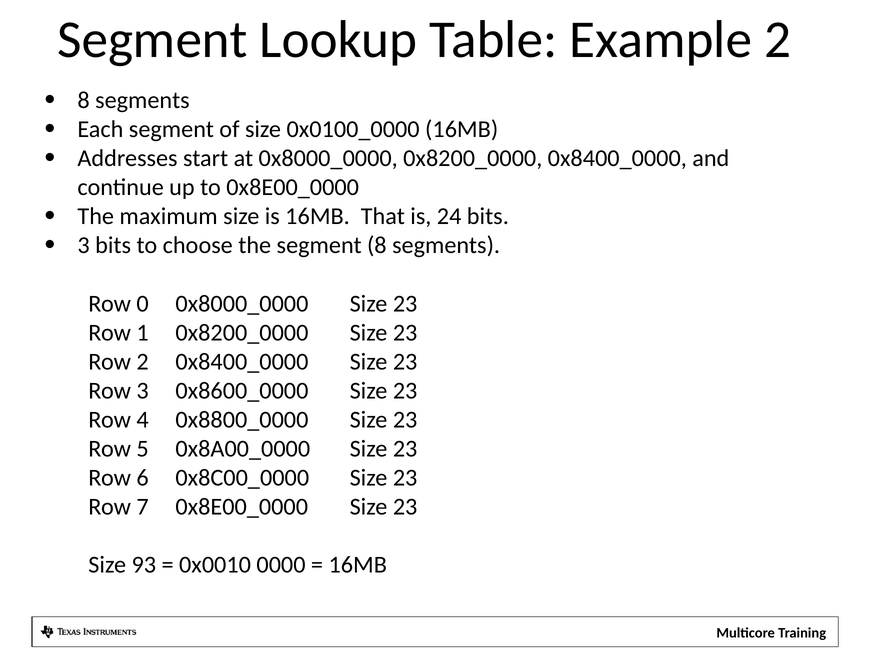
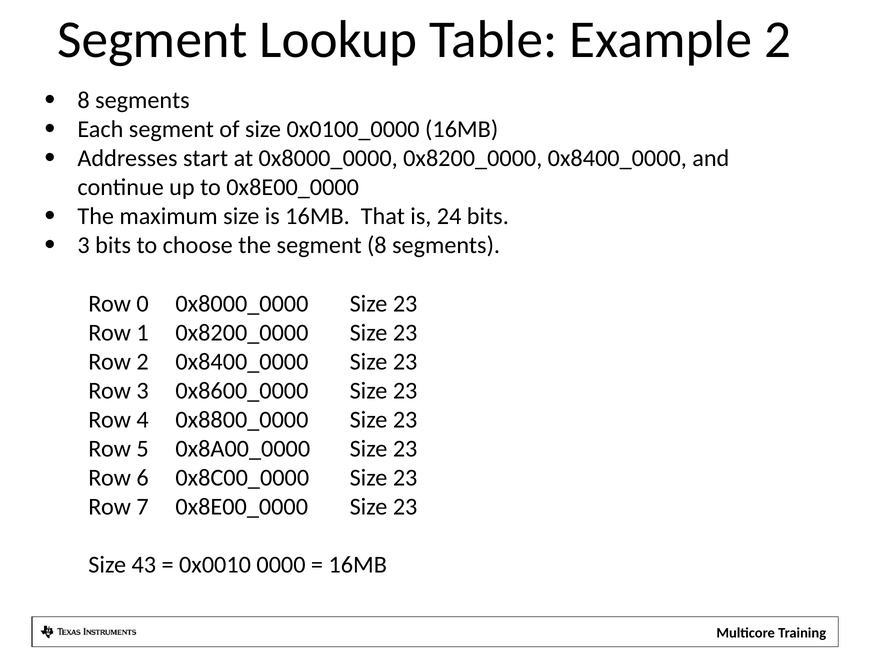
93: 93 -> 43 (144, 565)
